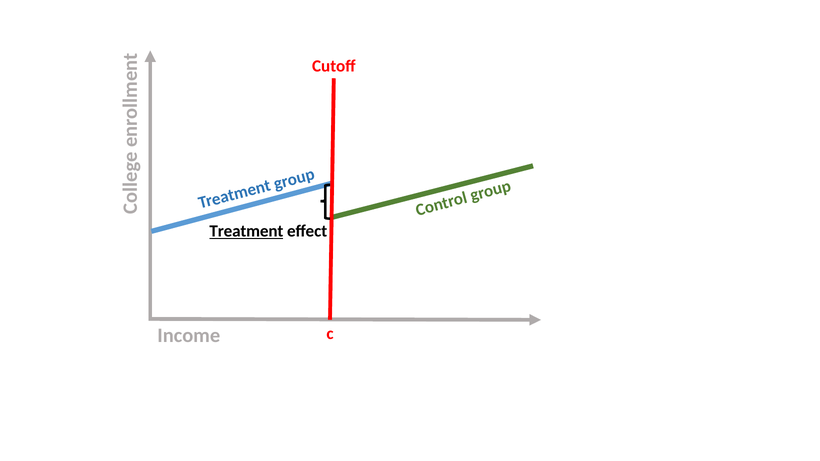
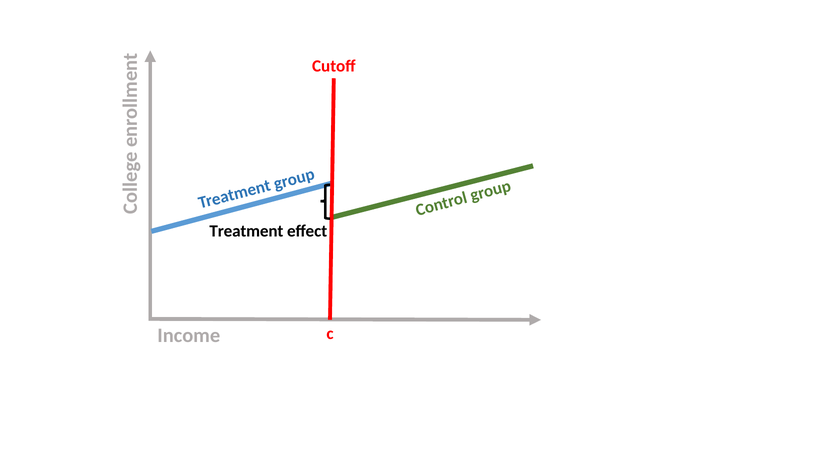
Treatment underline: present -> none (246, 231)
